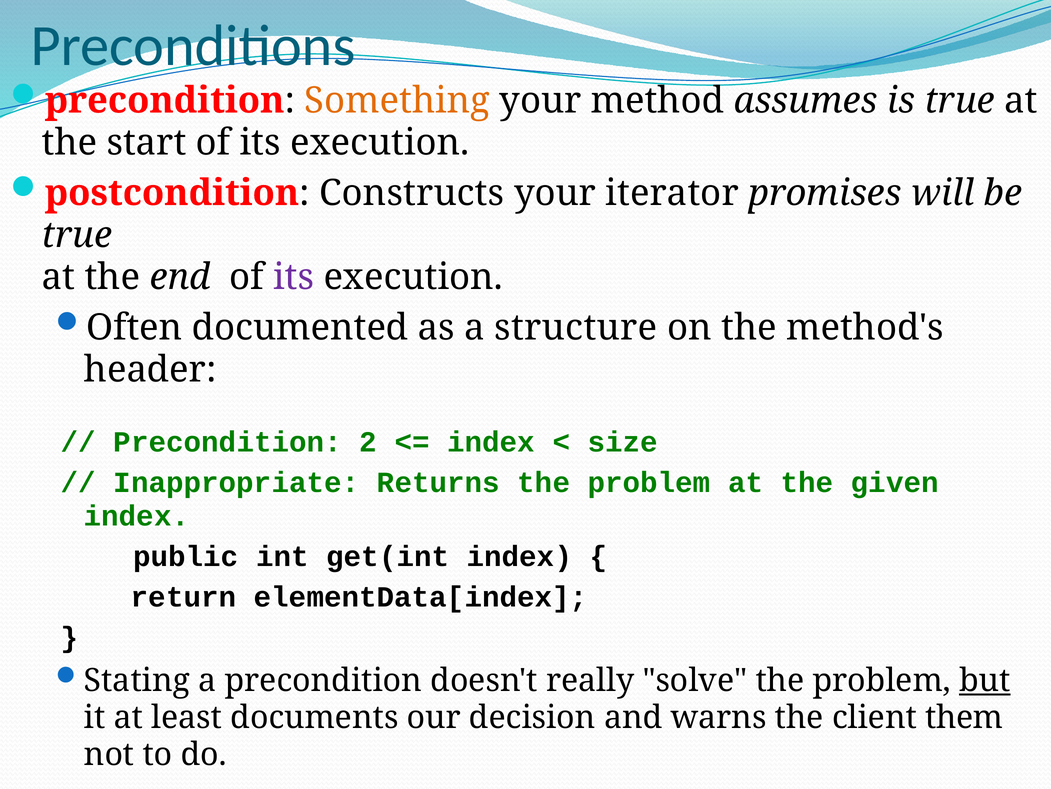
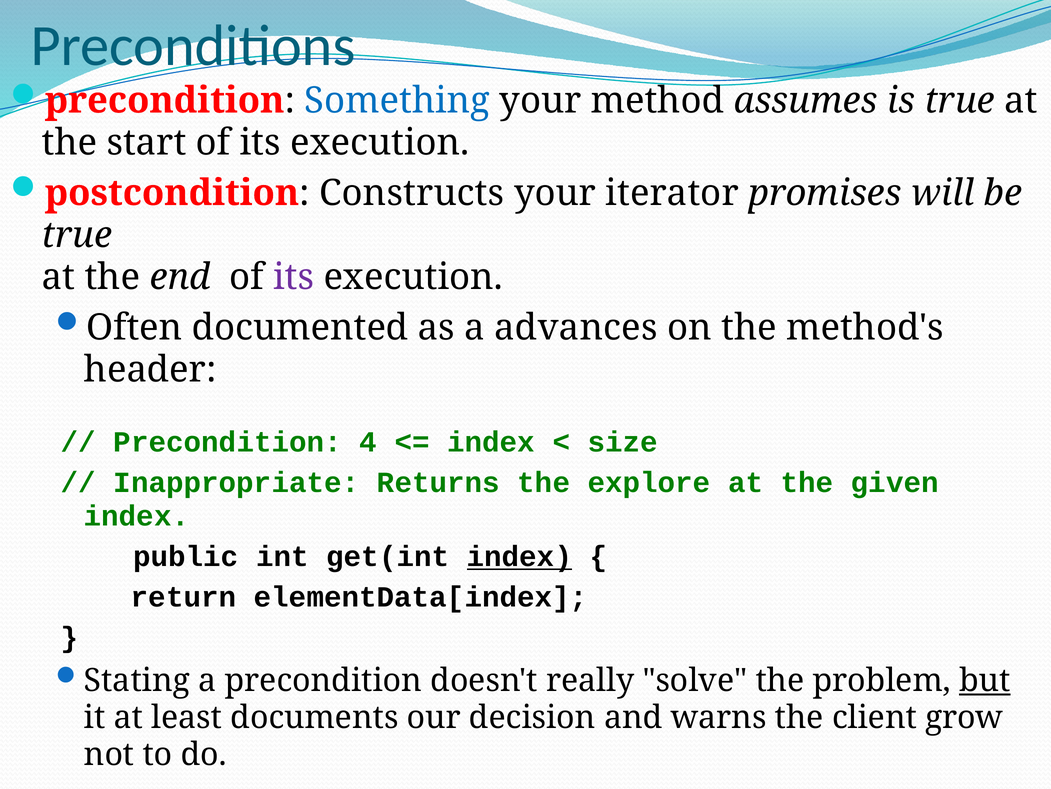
Something colour: orange -> blue (397, 100)
structure: structure -> advances (576, 327)
2: 2 -> 4 (368, 442)
Returns the problem: problem -> explore (649, 482)
index underline: none -> present (519, 556)
them: them -> grow (964, 717)
